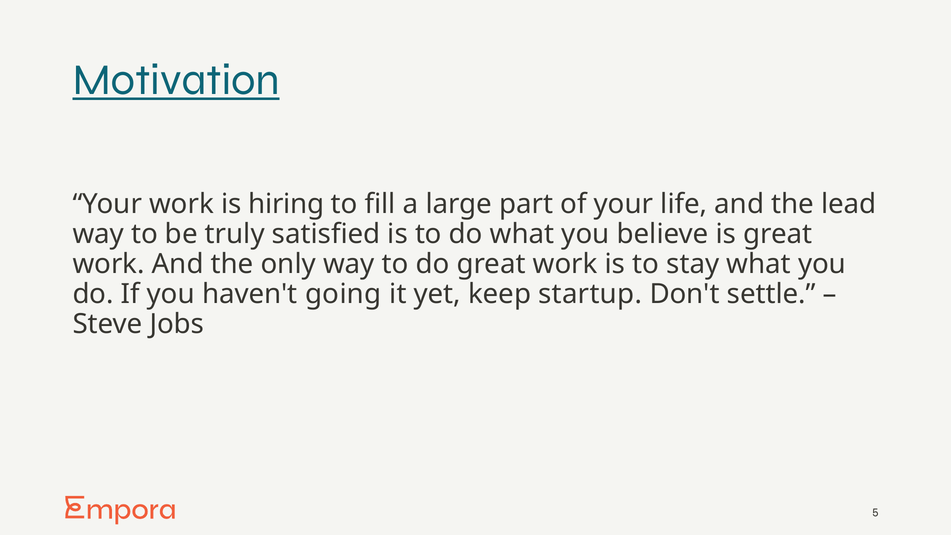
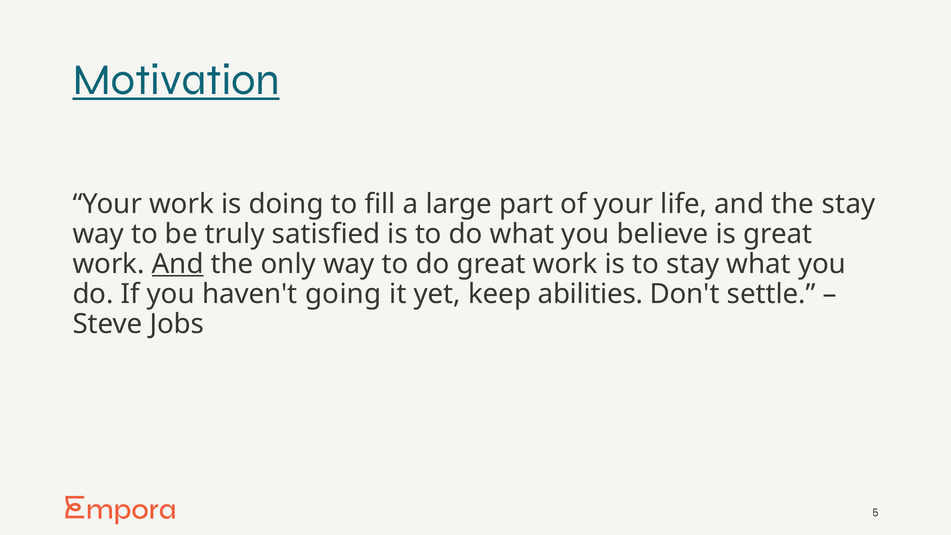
hiring: hiring -> doing (286, 204)
the lead: lead -> stay (849, 204)
And underline: none -> present (178, 264)
startup: startup -> abilities (590, 294)
